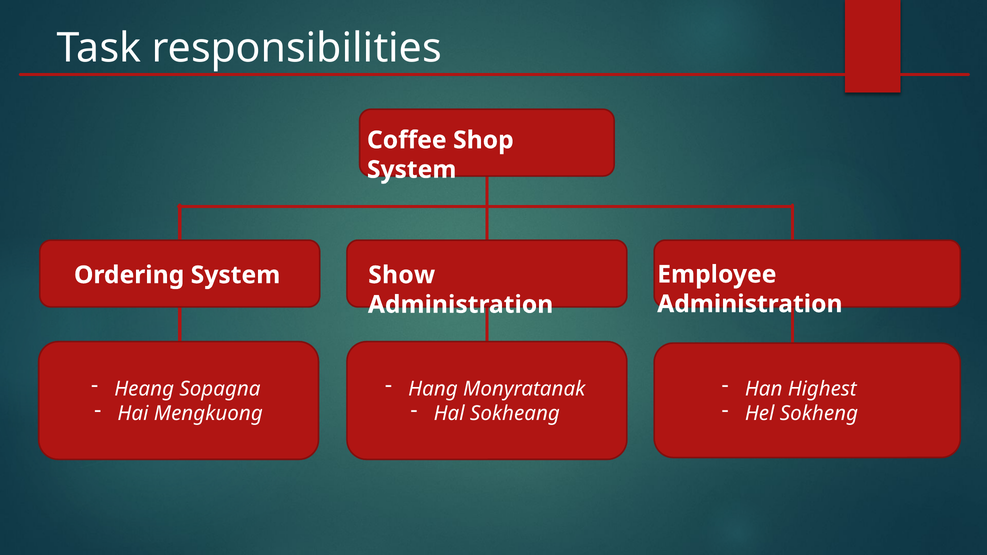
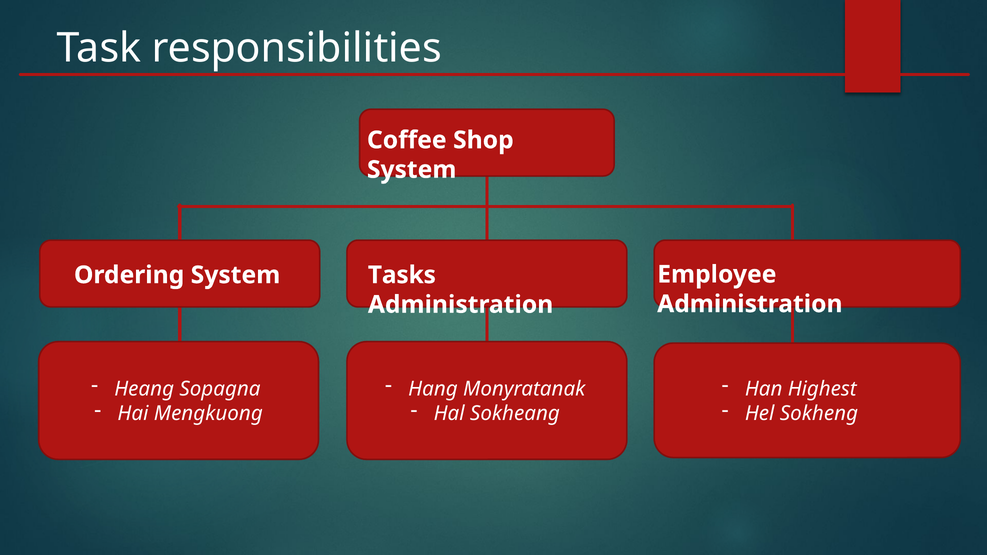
Show: Show -> Tasks (402, 275)
